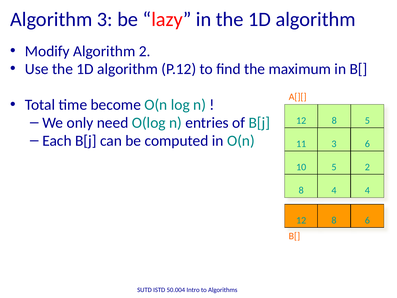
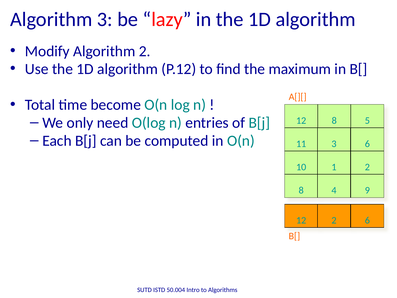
10 5: 5 -> 1 (334, 167)
4 4: 4 -> 9 (367, 190)
8: 8 -> 2 (334, 220)
